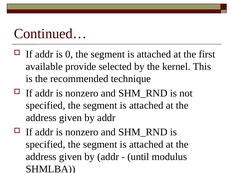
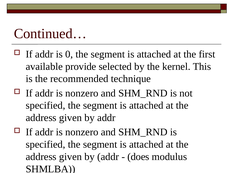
until: until -> does (138, 157)
